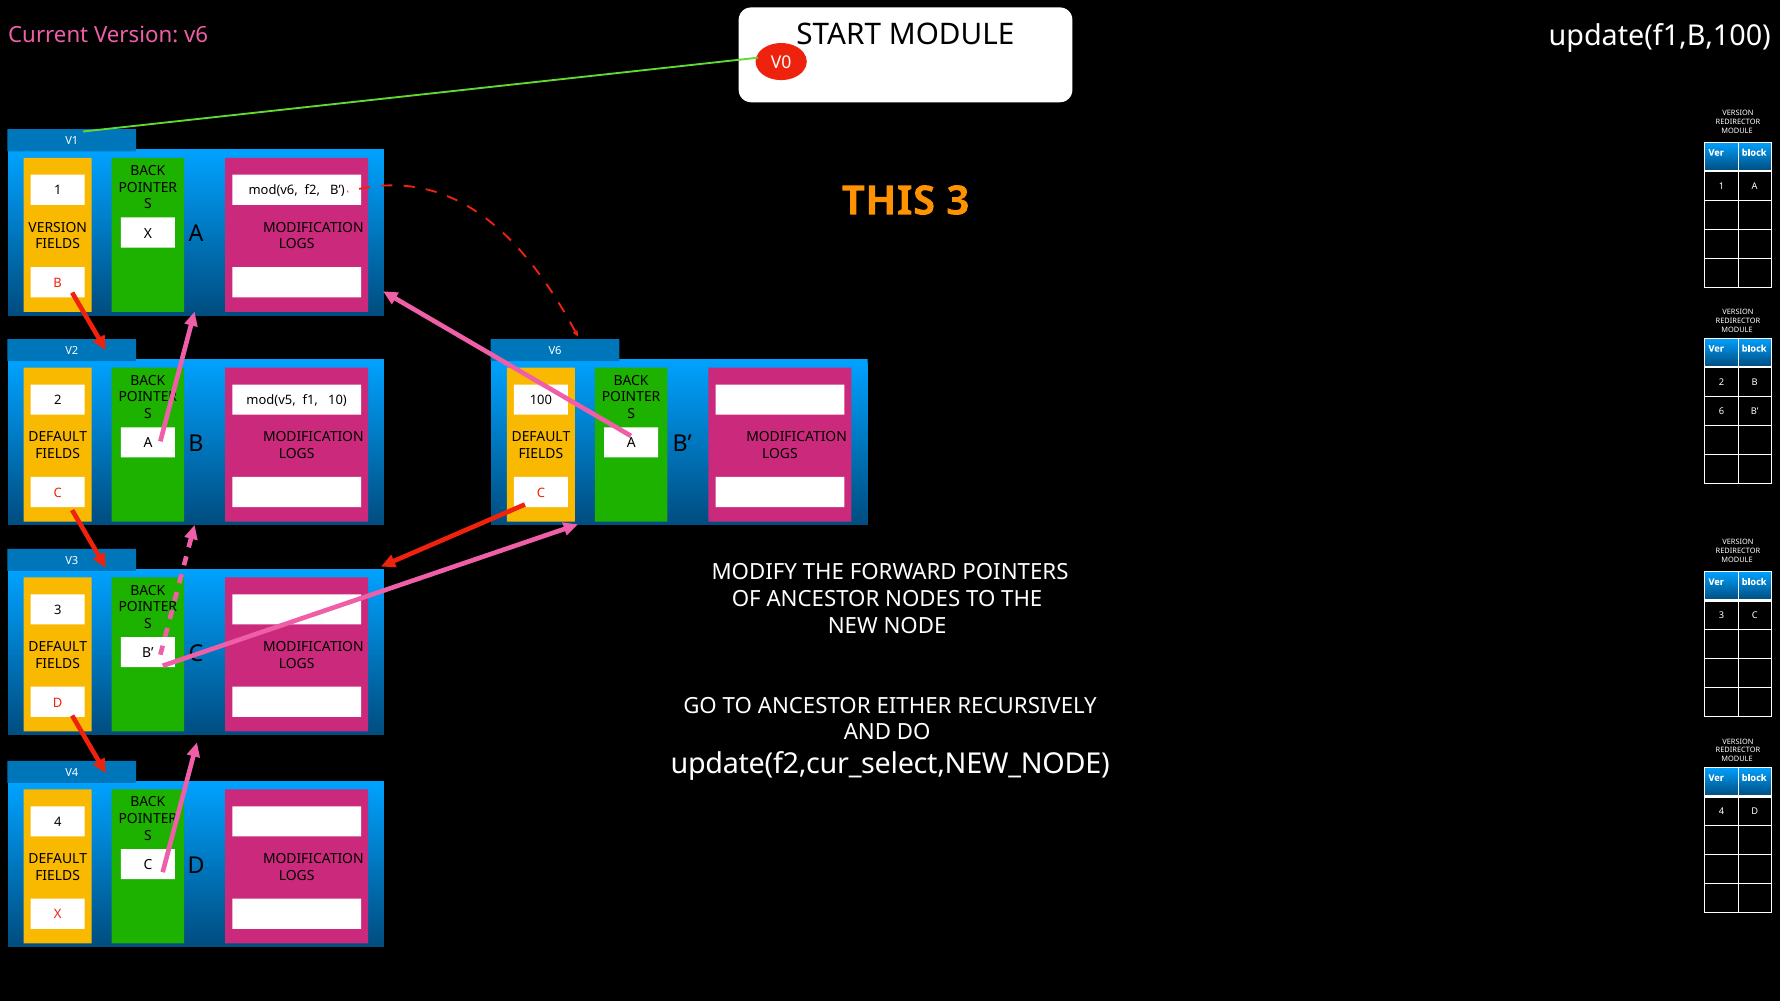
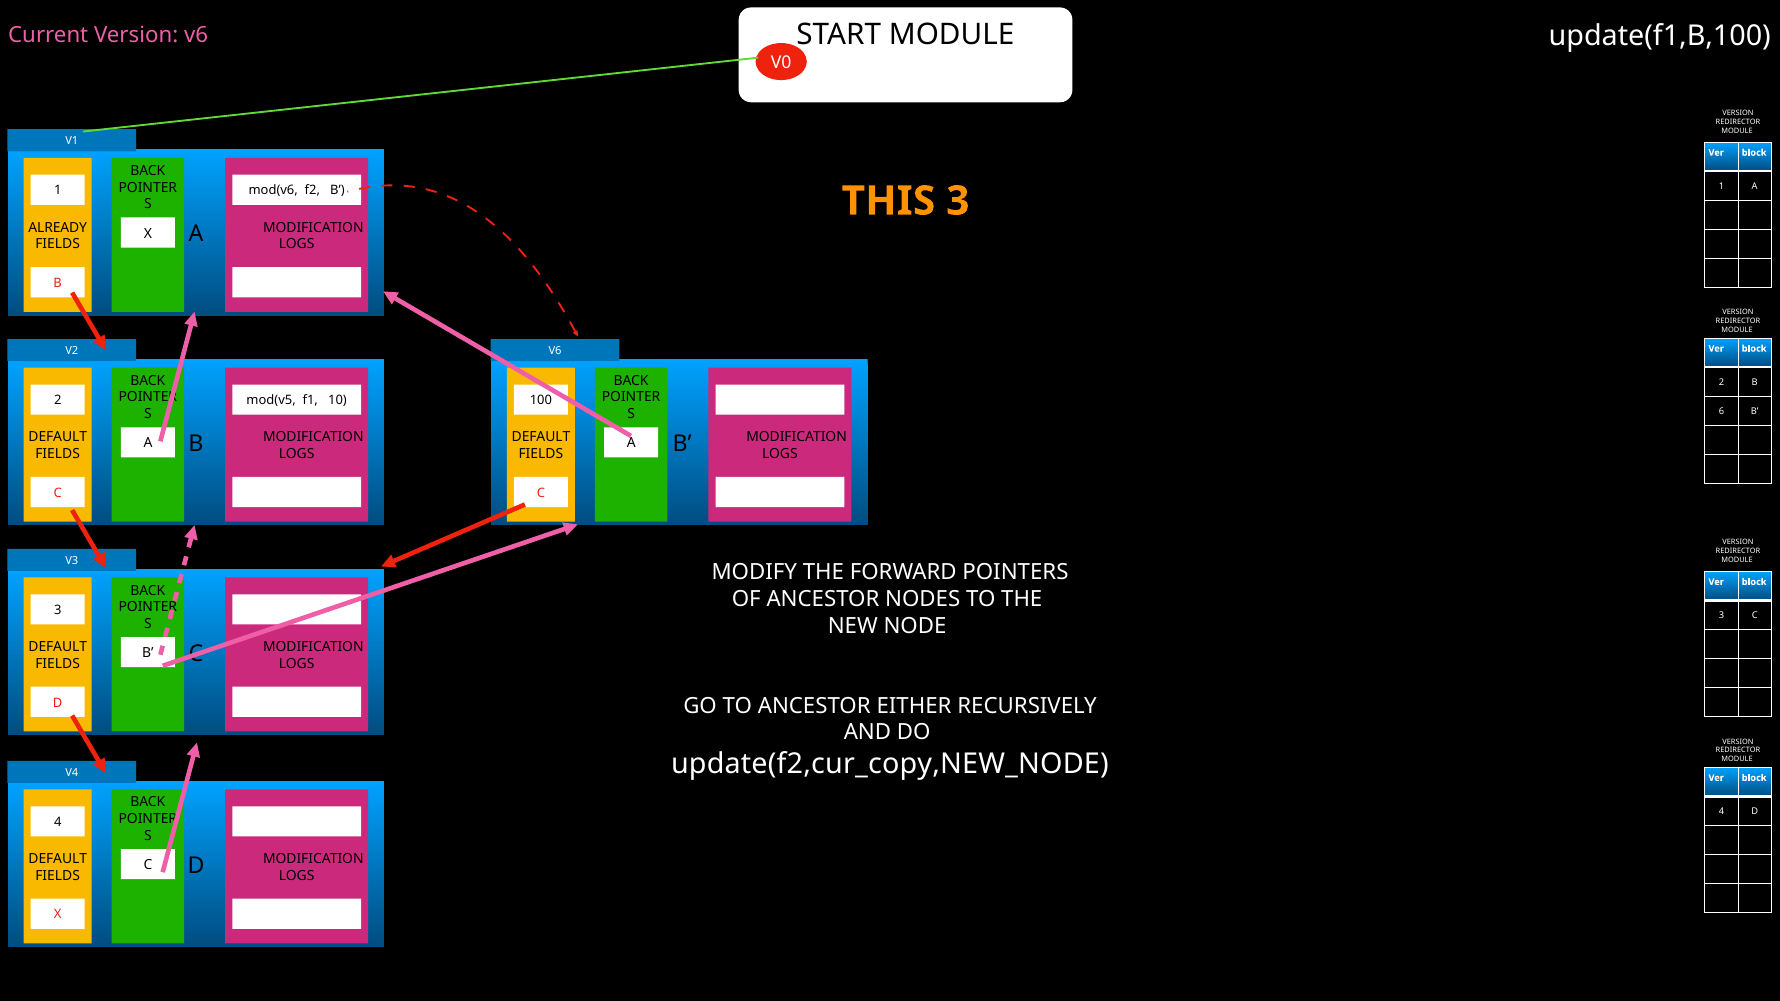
VERSION: VERSION -> ALREADY (58, 227)
update(f2,cur_select,NEW_NODE: update(f2,cur_select,NEW_NODE -> update(f2,cur_copy,NEW_NODE (890, 764)
